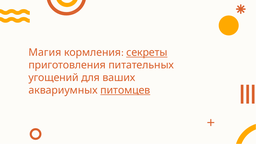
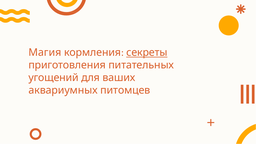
питомцев underline: present -> none (125, 90)
